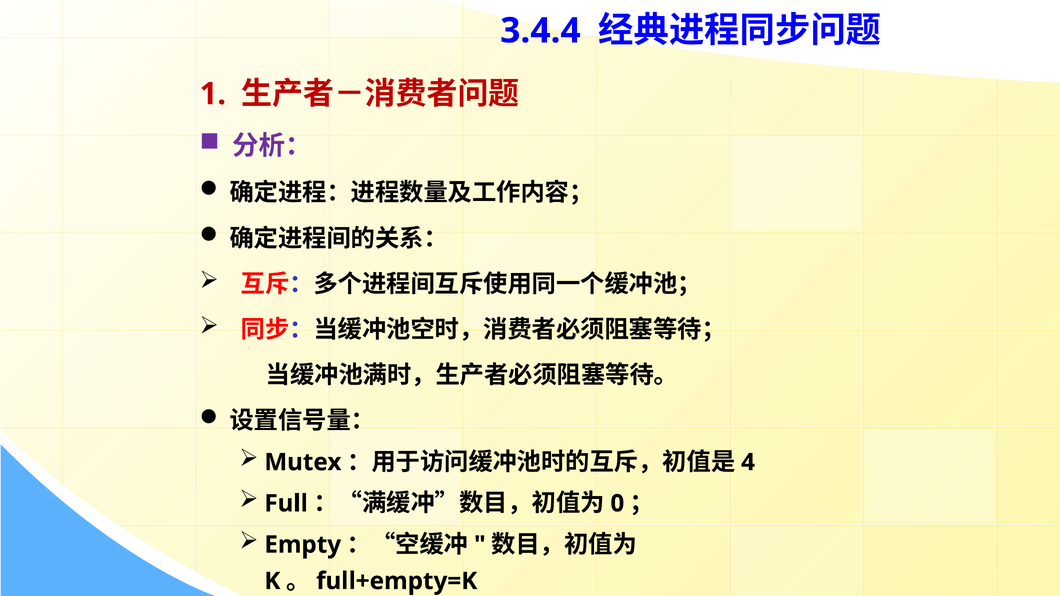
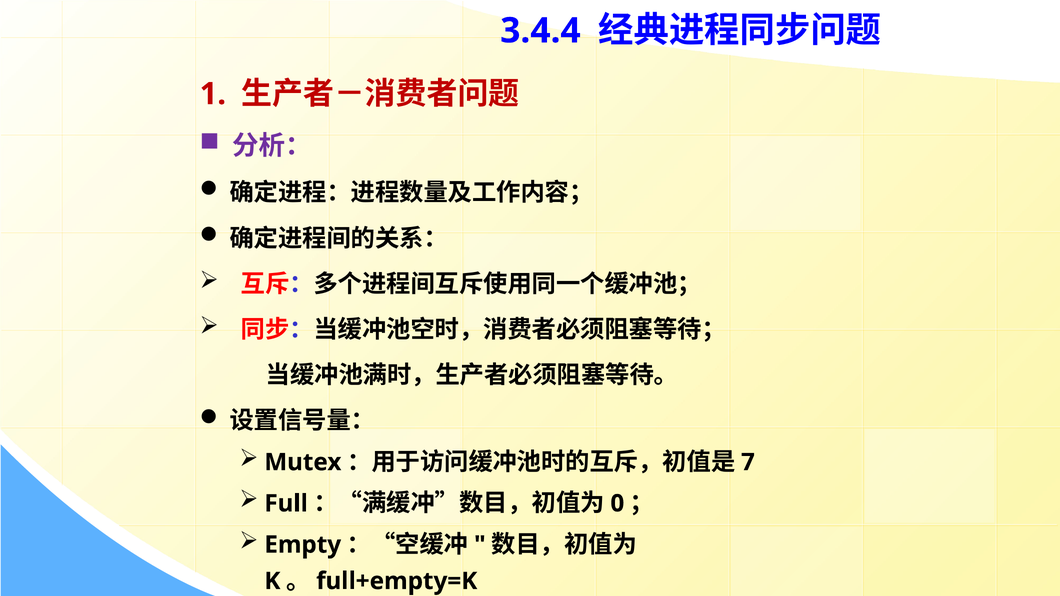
4: 4 -> 7 (748, 462)
